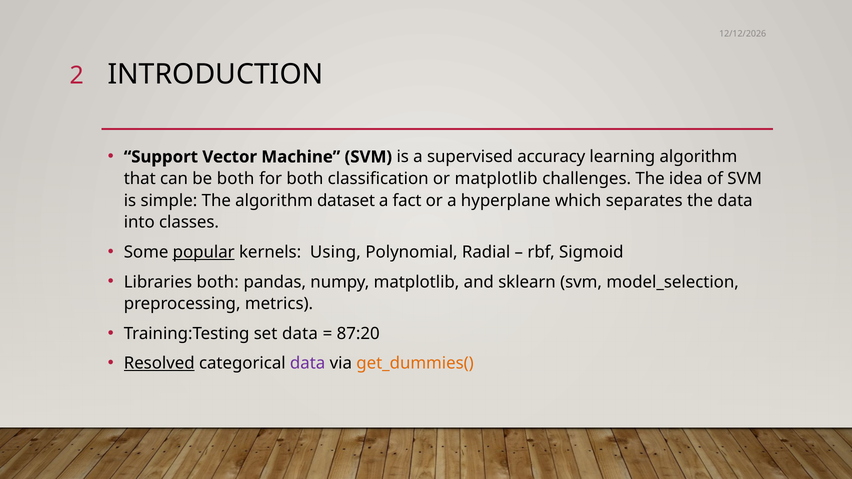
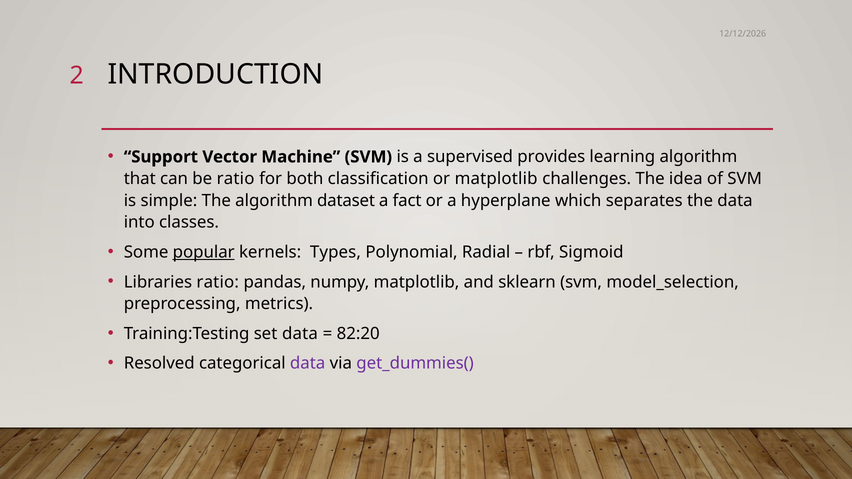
accuracy: accuracy -> provides (551, 157)
be both: both -> ratio (236, 179)
Using: Using -> Types (335, 252)
Libraries both: both -> ratio (218, 282)
87:20: 87:20 -> 82:20 (358, 334)
Resolved underline: present -> none (159, 364)
get_dummies( colour: orange -> purple (415, 364)
